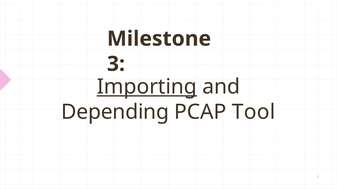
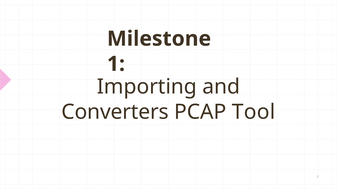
3: 3 -> 1 (116, 64)
Importing underline: present -> none (147, 87)
Depending: Depending -> Converters (115, 112)
